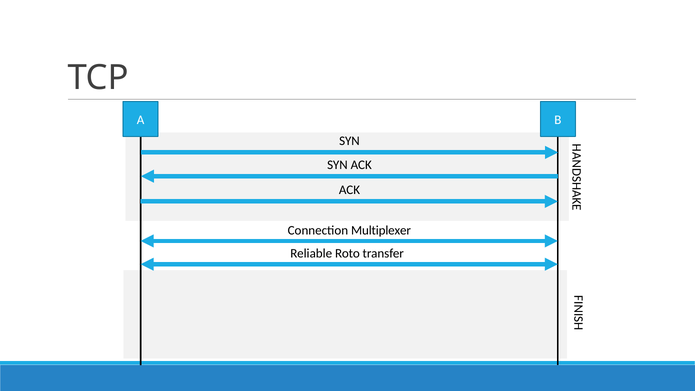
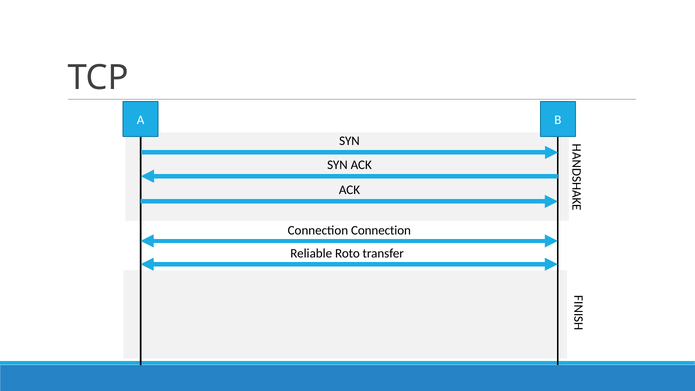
Connection Multiplexer: Multiplexer -> Connection (381, 231)
